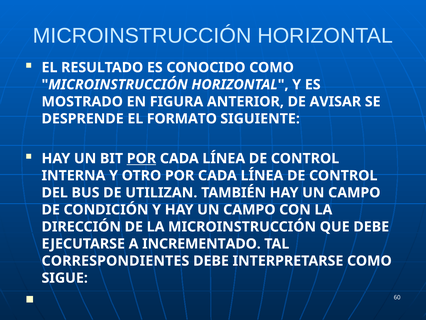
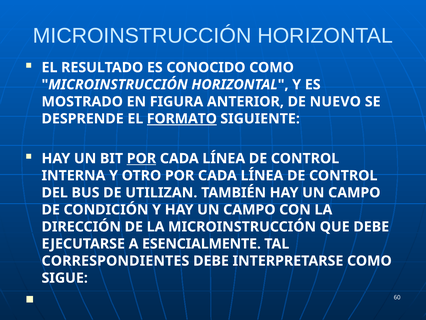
AVISAR: AVISAR -> NUEVO (335, 101)
FORMATO underline: none -> present (182, 119)
INCREMENTADO: INCREMENTADO -> ESENCIALMENTE (201, 243)
